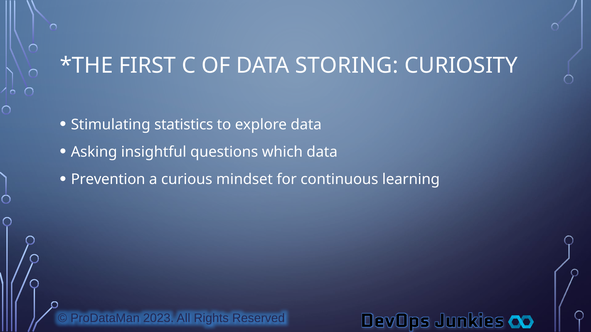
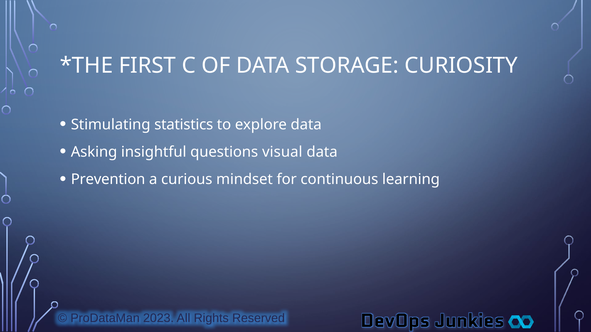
STORING: STORING -> STORAGE (347, 66)
which: which -> visual (282, 152)
